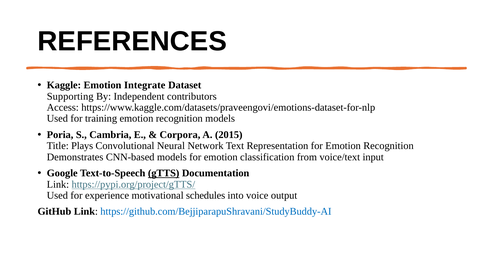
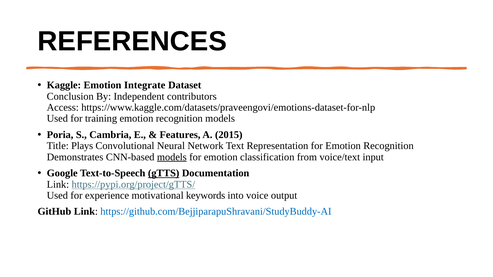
Supporting: Supporting -> Conclusion (70, 96)
Corpora: Corpora -> Features (180, 135)
models underline: none -> present (172, 157)
schedules: schedules -> keywords (206, 196)
